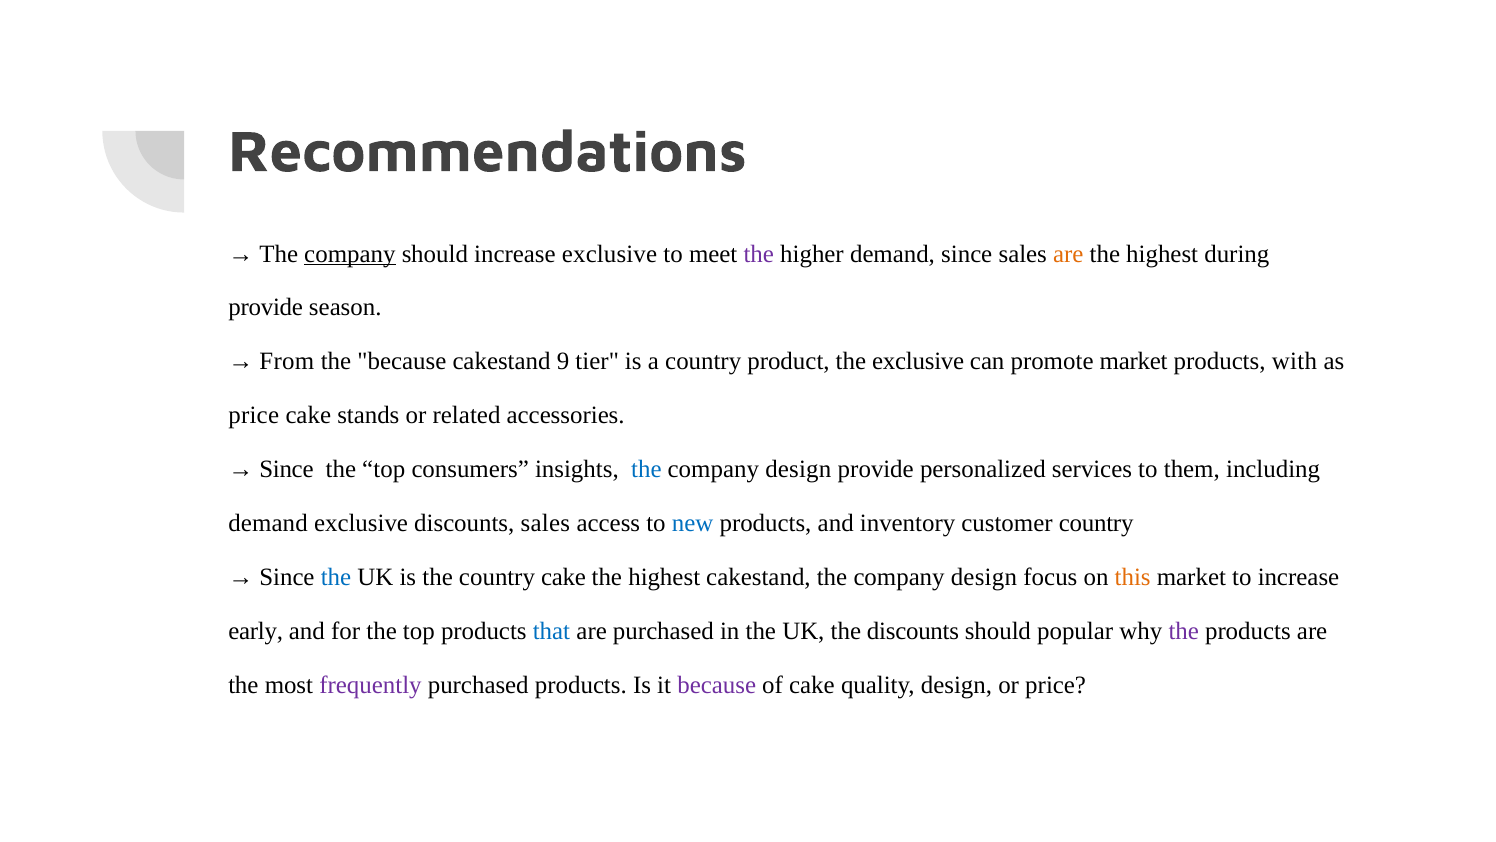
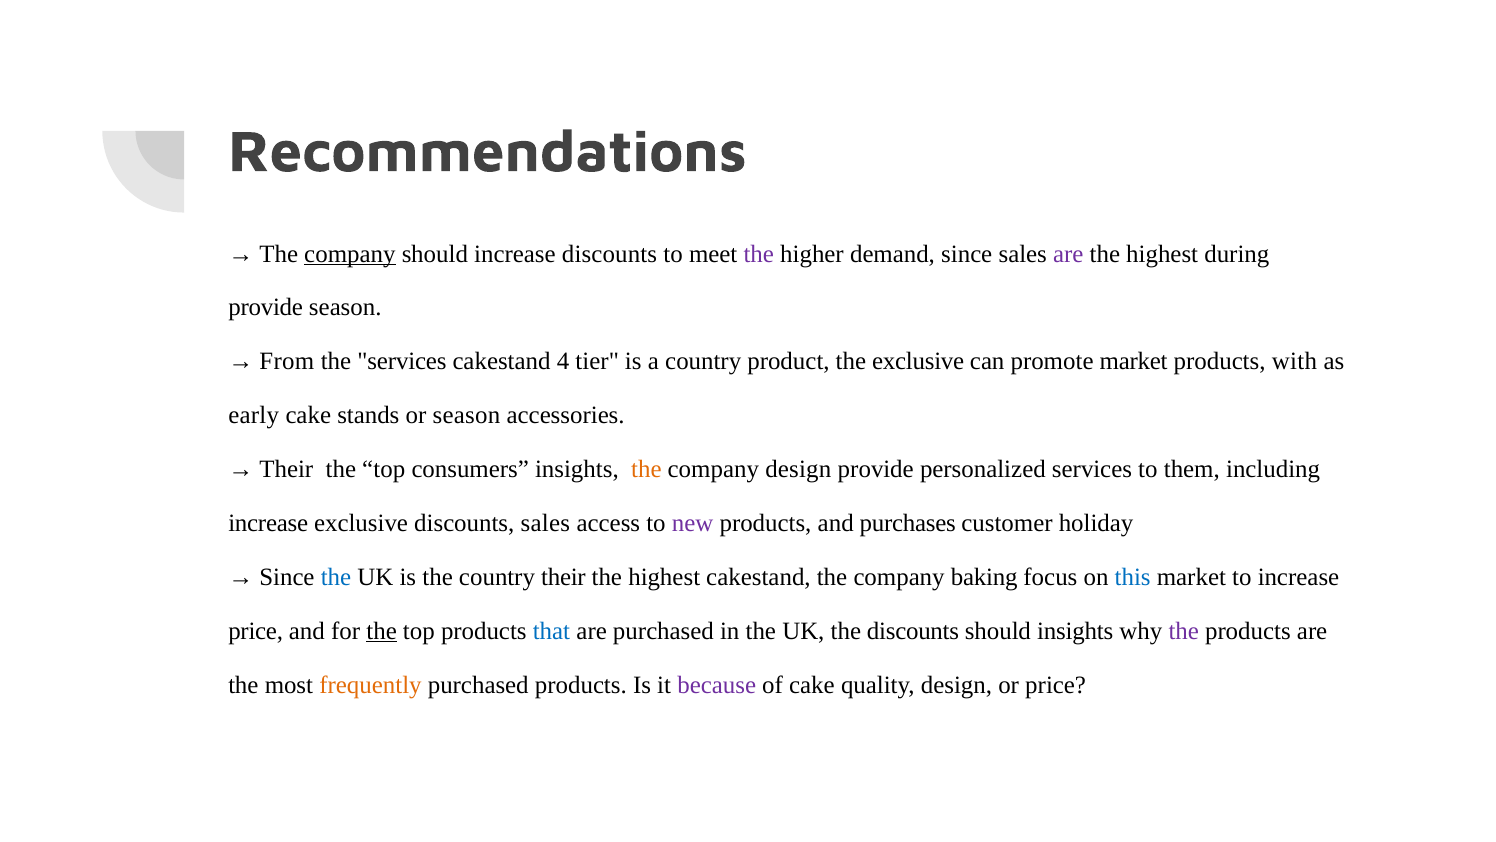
increase exclusive: exclusive -> discounts (610, 254)
are colour: orange -> purple (1068, 254)
the because: because -> services (402, 361)
9: 9 -> 4 (563, 361)
price: price -> early (254, 415)
or related: related -> season (466, 415)
Since: Since -> Their (286, 469)
the colour: blue -> orange (646, 469)
demand: demand -> increase (268, 523)
new colour: blue -> purple (693, 523)
inventory: inventory -> purchases (908, 523)
customer country: country -> holiday (1096, 523)
country cake: cake -> their (563, 577)
design: design -> baking (984, 577)
this colour: orange -> blue (1133, 577)
early: early -> price (256, 631)
the underline: none -> present (382, 631)
should popular: popular -> insights (1075, 631)
frequently colour: purple -> orange (370, 684)
